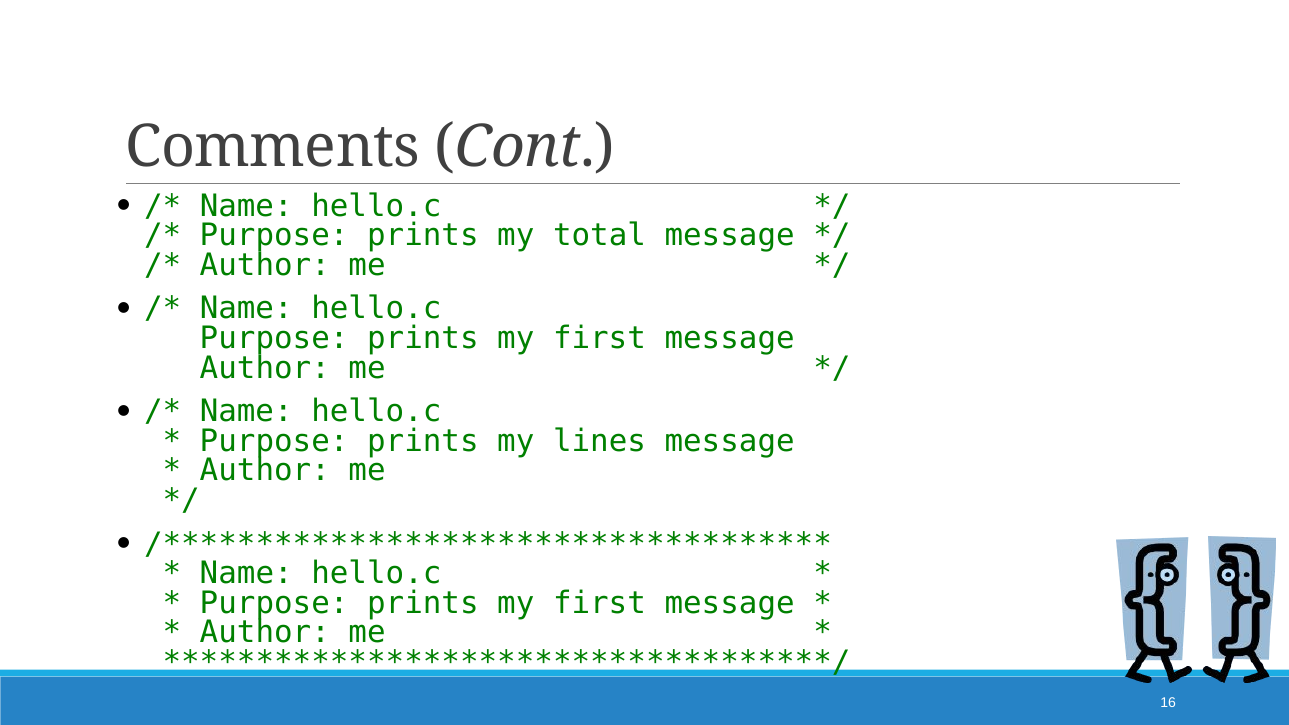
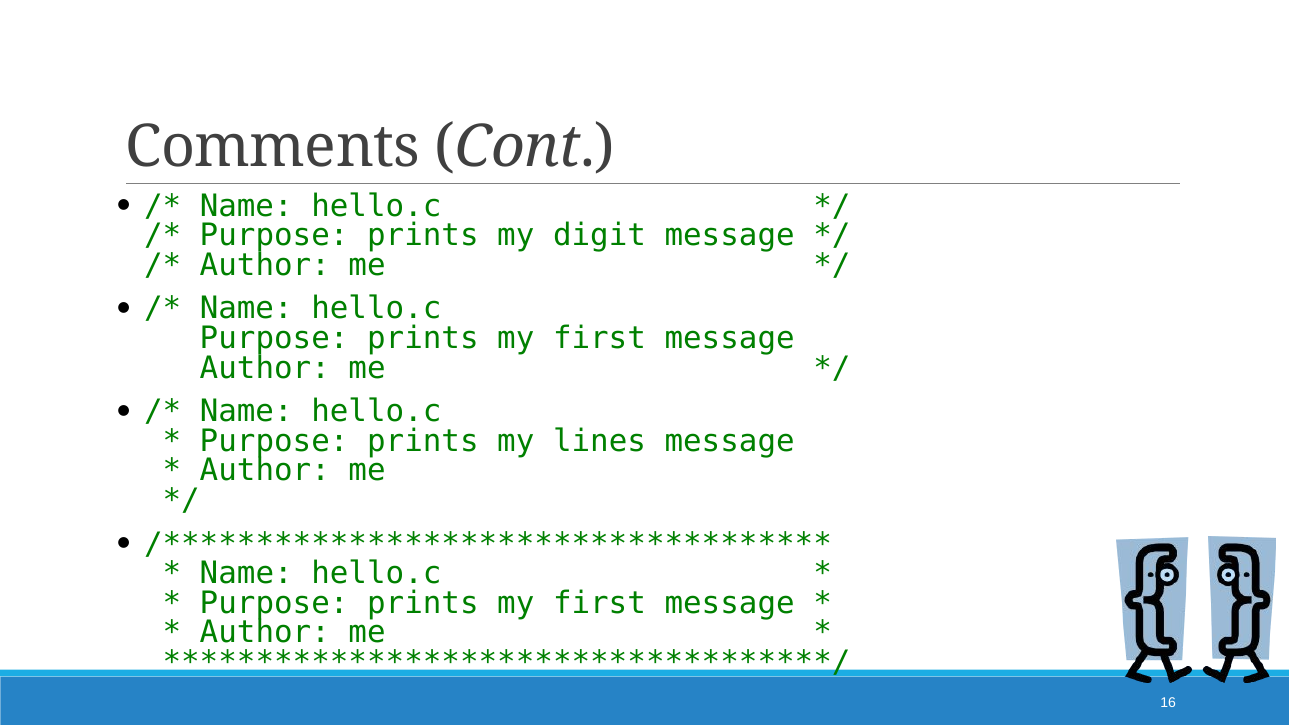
total: total -> digit (599, 235)
